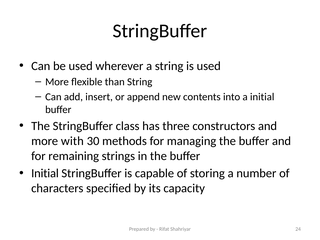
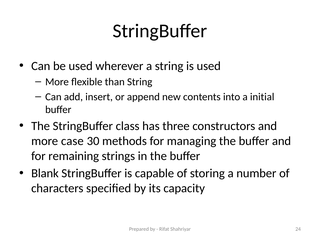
with: with -> case (72, 141)
Initial: Initial -> Blank (45, 173)
